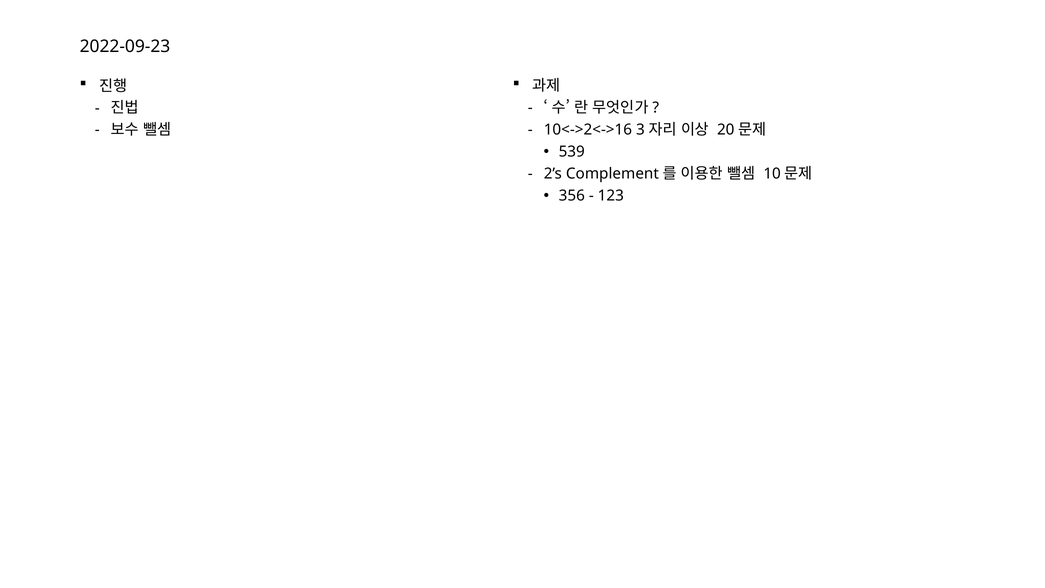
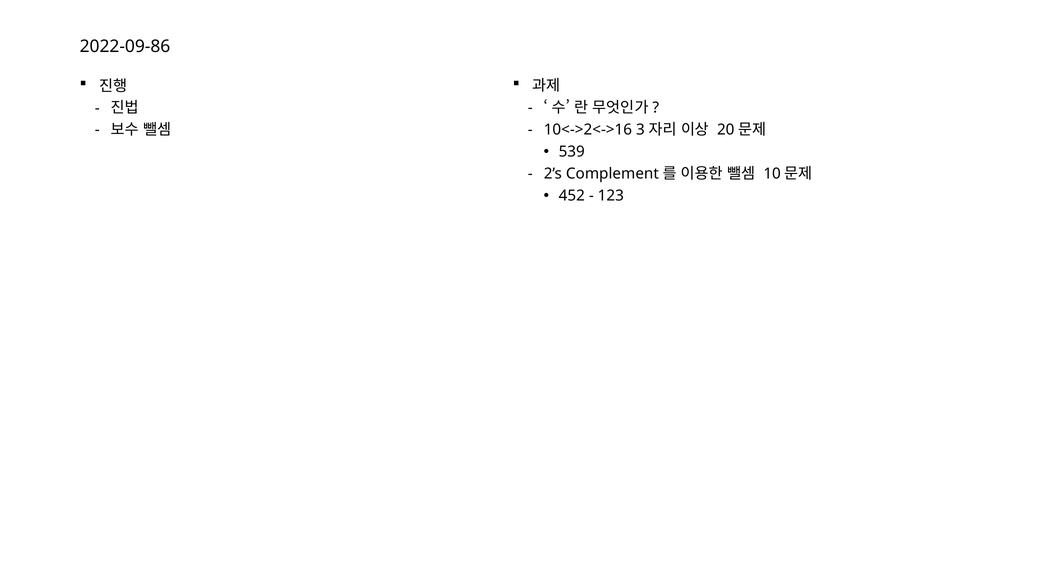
2022-09-23: 2022-09-23 -> 2022-09-86 (125, 47)
356: 356 -> 452 (572, 195)
